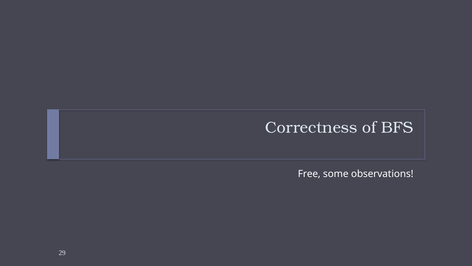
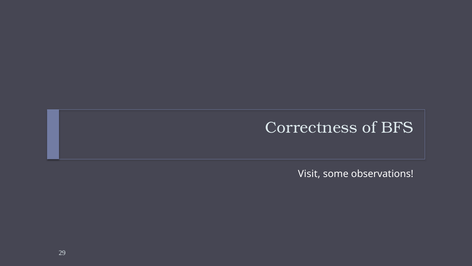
Free: Free -> Visit (309, 174)
